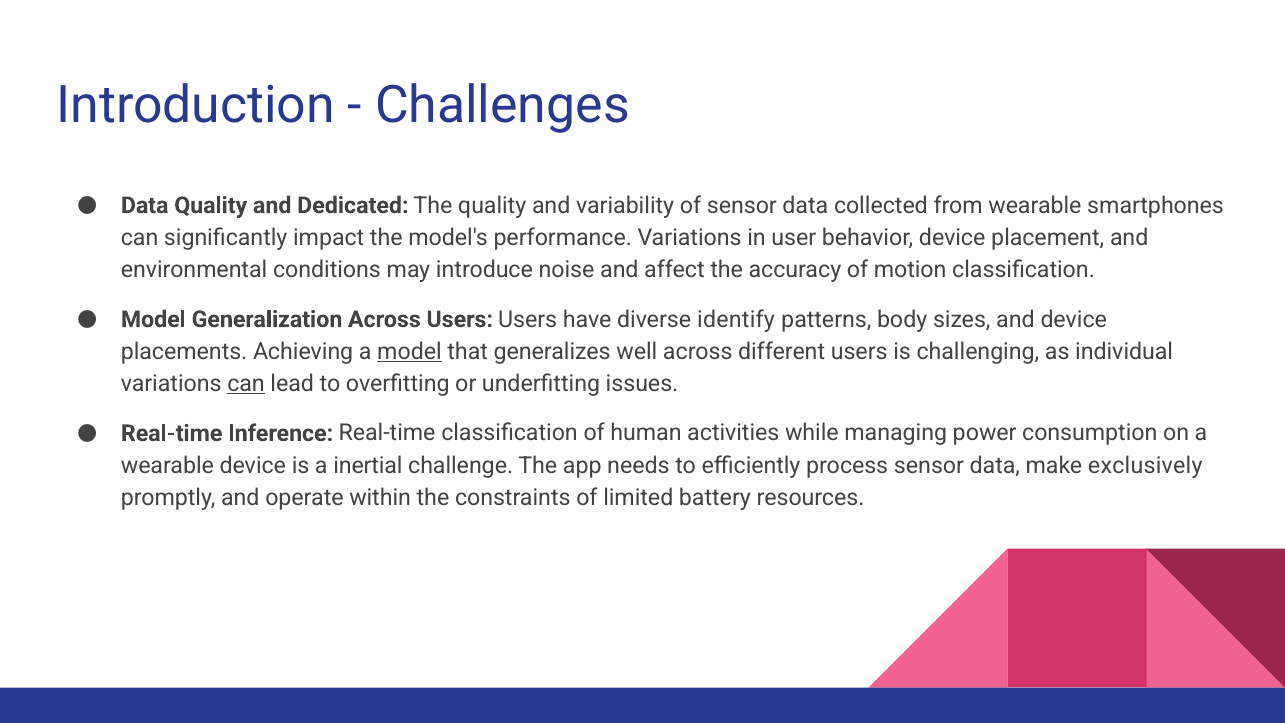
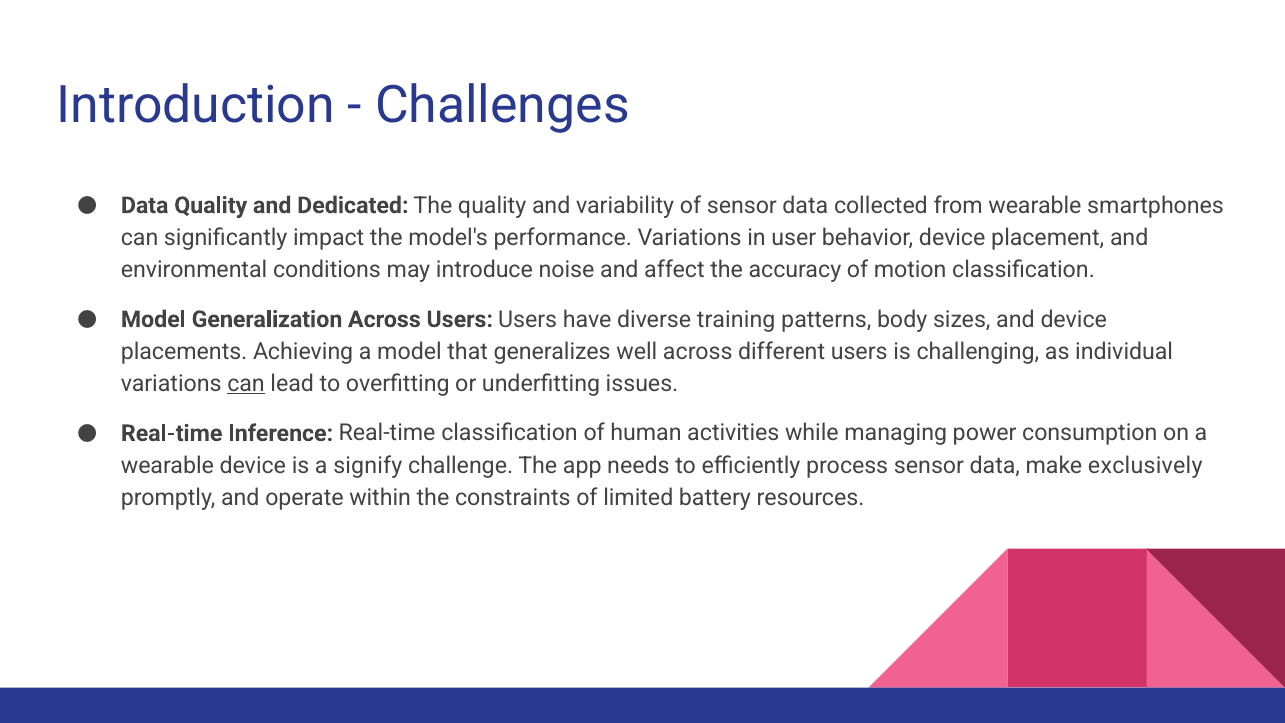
identify: identify -> training (736, 319)
model underline: present -> none (409, 351)
inertial: inertial -> signify (368, 465)
